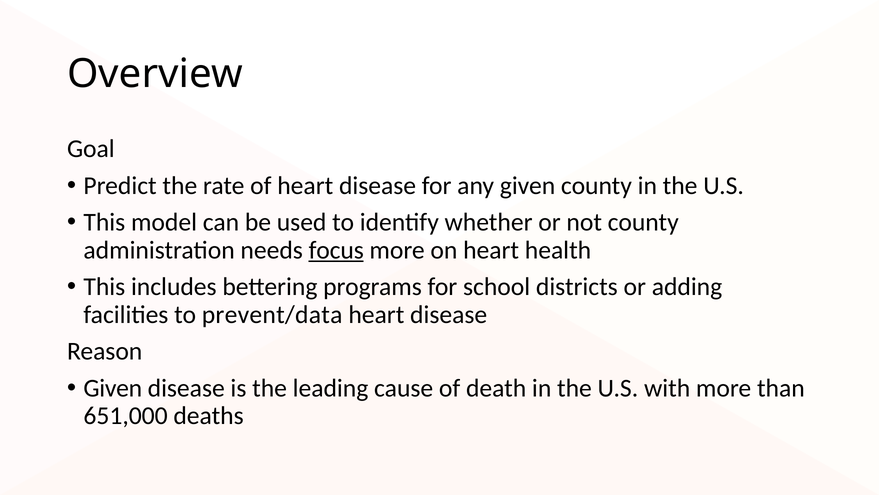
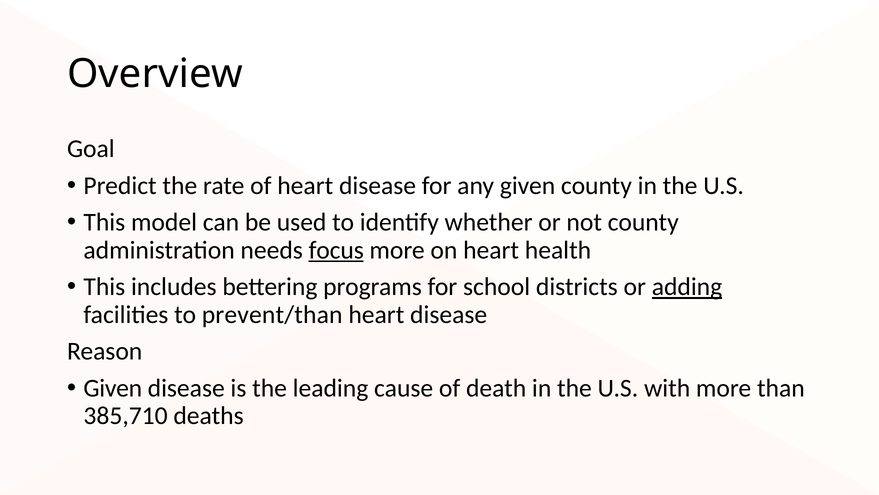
adding underline: none -> present (687, 287)
prevent/data: prevent/data -> prevent/than (272, 314)
651,000: 651,000 -> 385,710 (126, 416)
